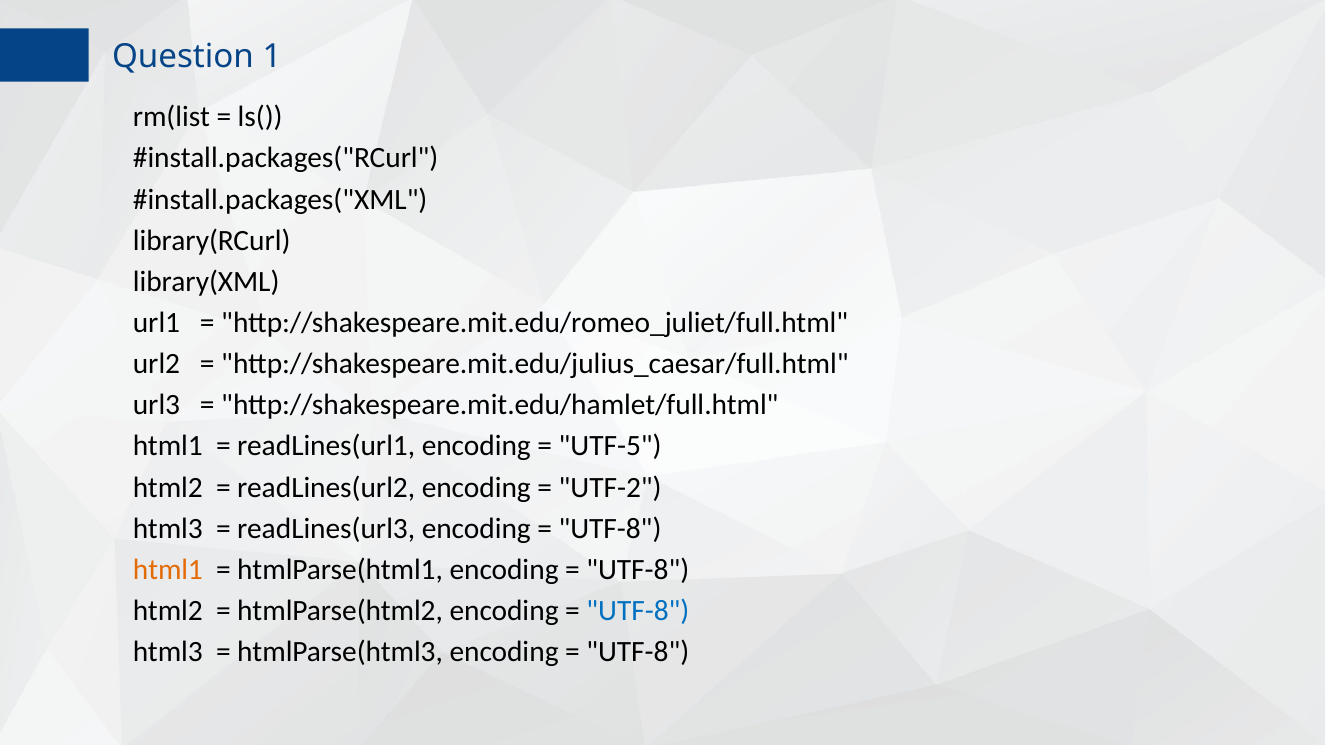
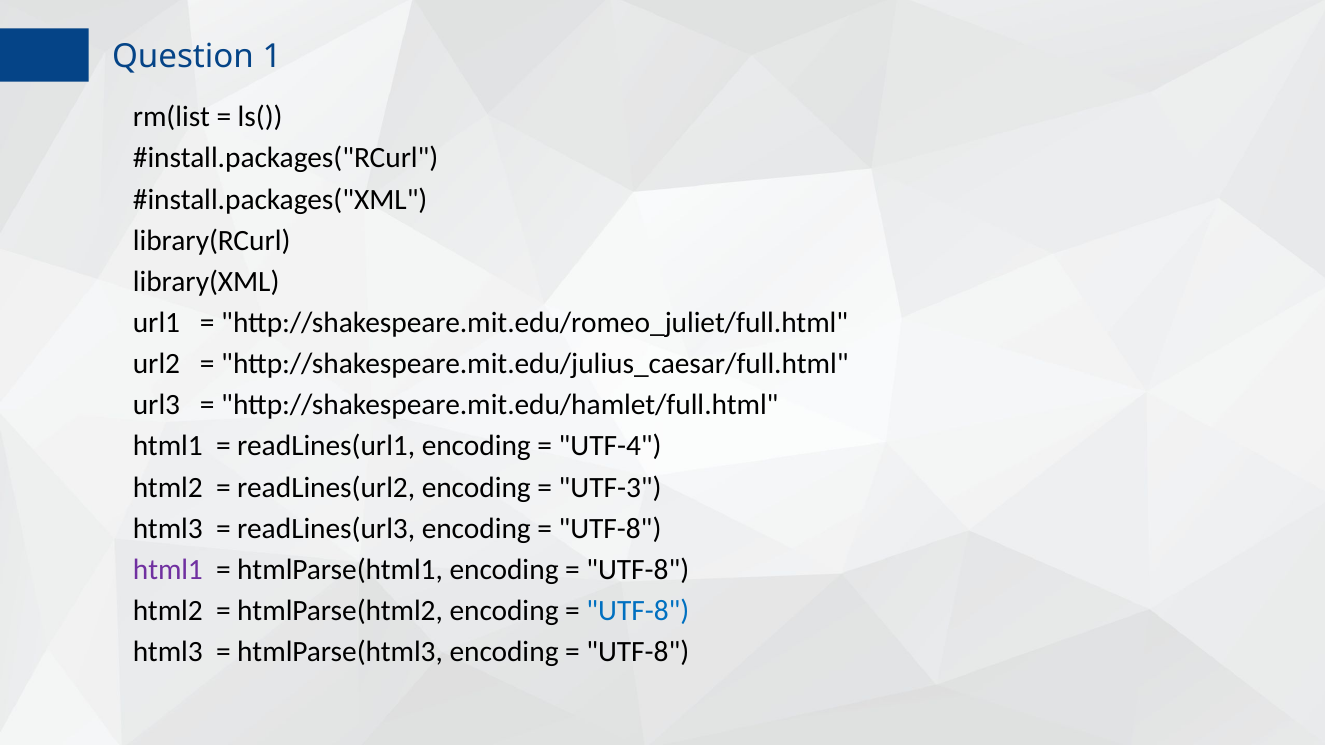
UTF-5: UTF-5 -> UTF-4 (610, 446)
UTF-2: UTF-2 -> UTF-3 (610, 488)
html1 colour: orange -> purple (168, 570)
